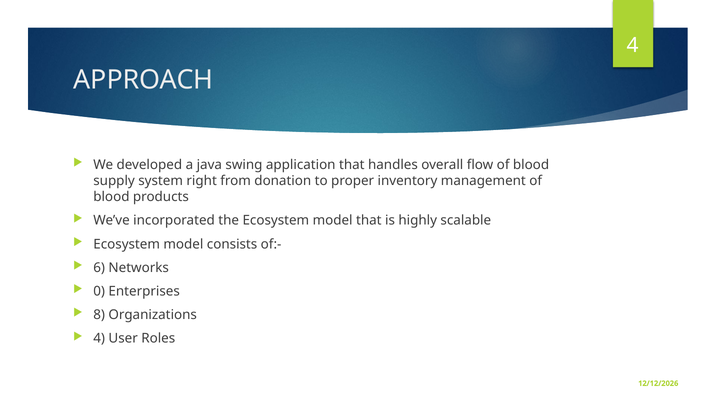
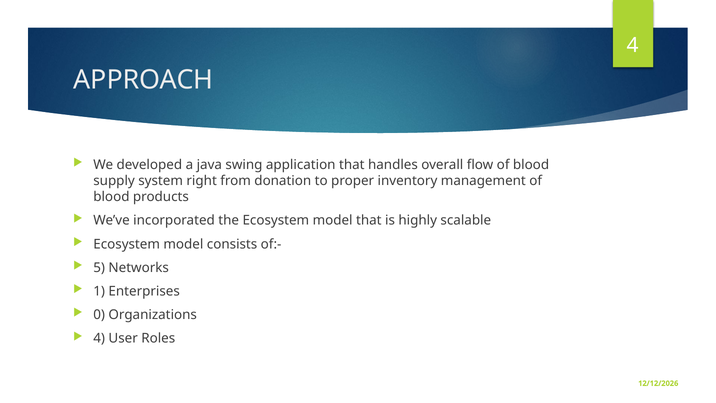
6: 6 -> 5 (99, 268)
0: 0 -> 1 (99, 291)
8: 8 -> 0 (99, 315)
